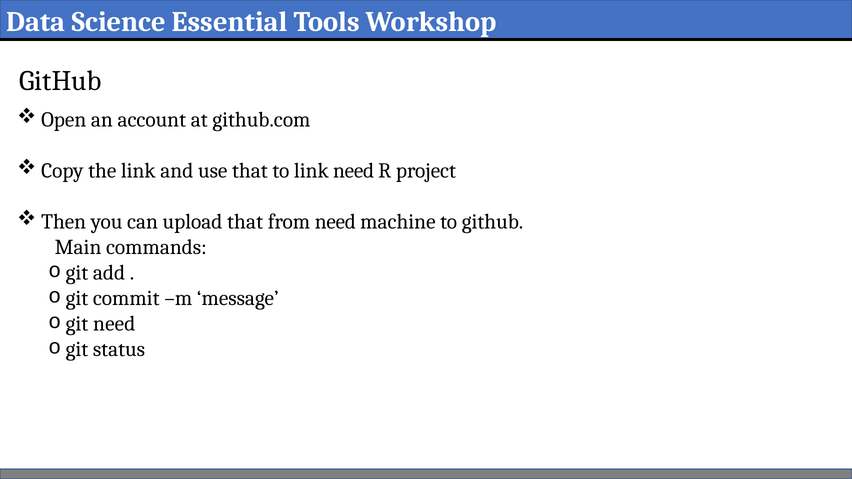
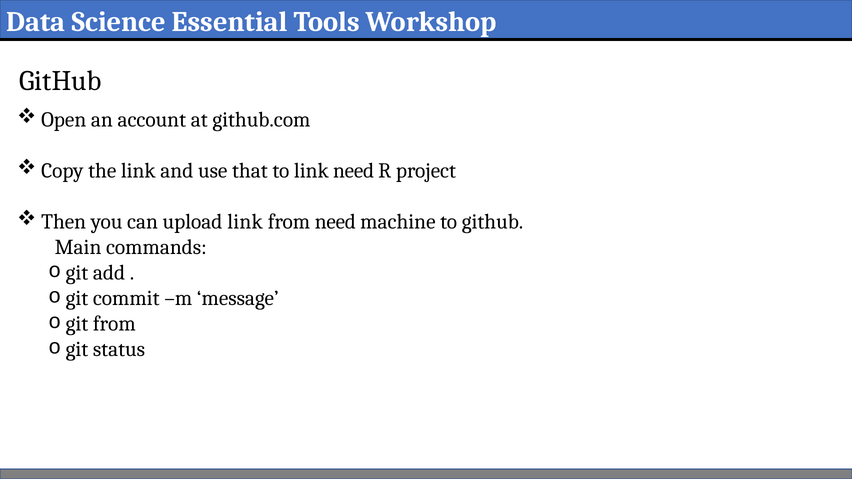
upload that: that -> link (245, 222)
git need: need -> from (114, 324)
